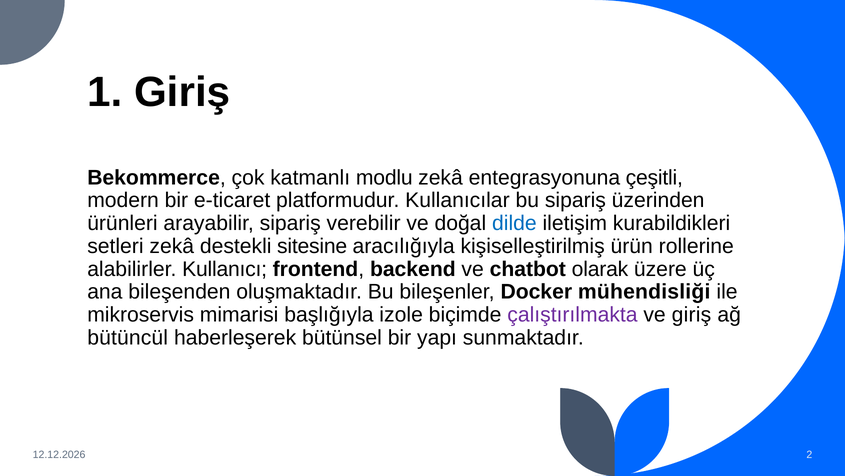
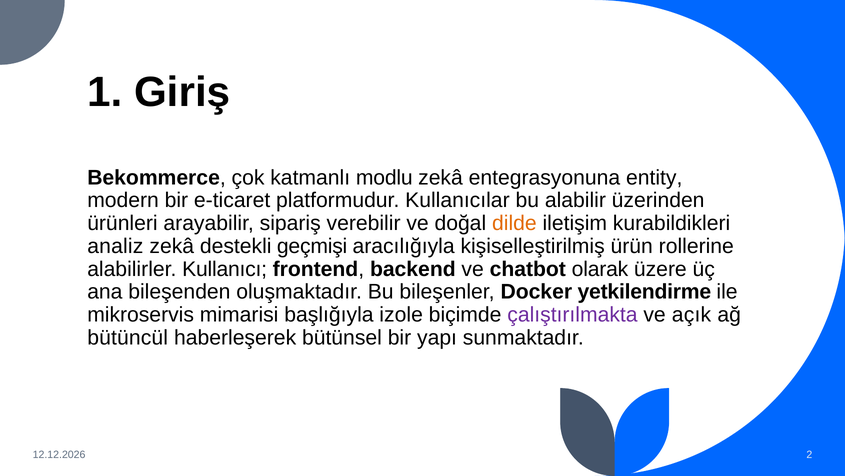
çeşitli: çeşitli -> entity (654, 177)
bu sipariş: sipariş -> alabilir (575, 200)
dilde colour: blue -> orange (514, 223)
setleri: setleri -> analiz (115, 246)
sitesine: sitesine -> geçmişi (312, 246)
mühendisliği: mühendisliği -> yetkilendirme (644, 291)
ve giriş: giriş -> açık (691, 314)
